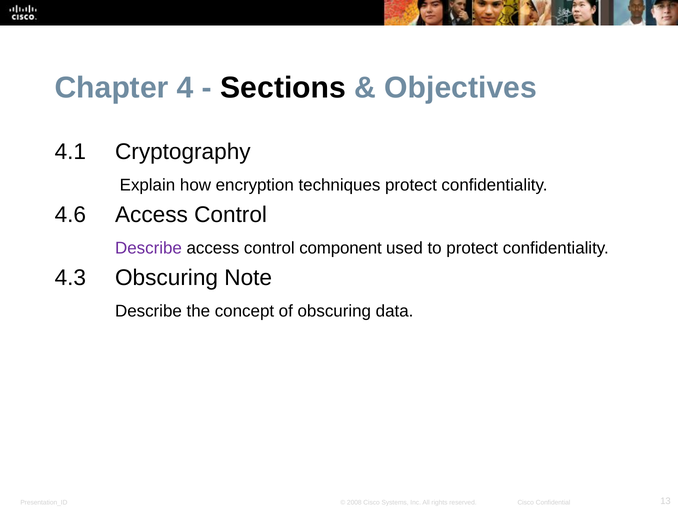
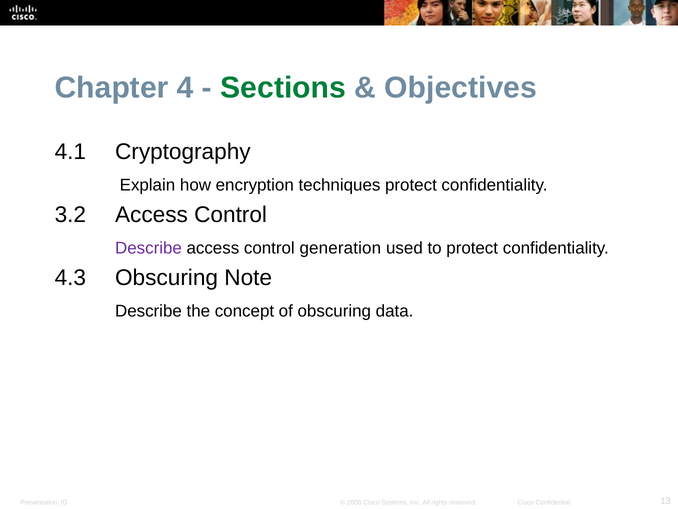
Sections colour: black -> green (283, 88)
4.6: 4.6 -> 3.2 (70, 215)
component: component -> generation (340, 248)
